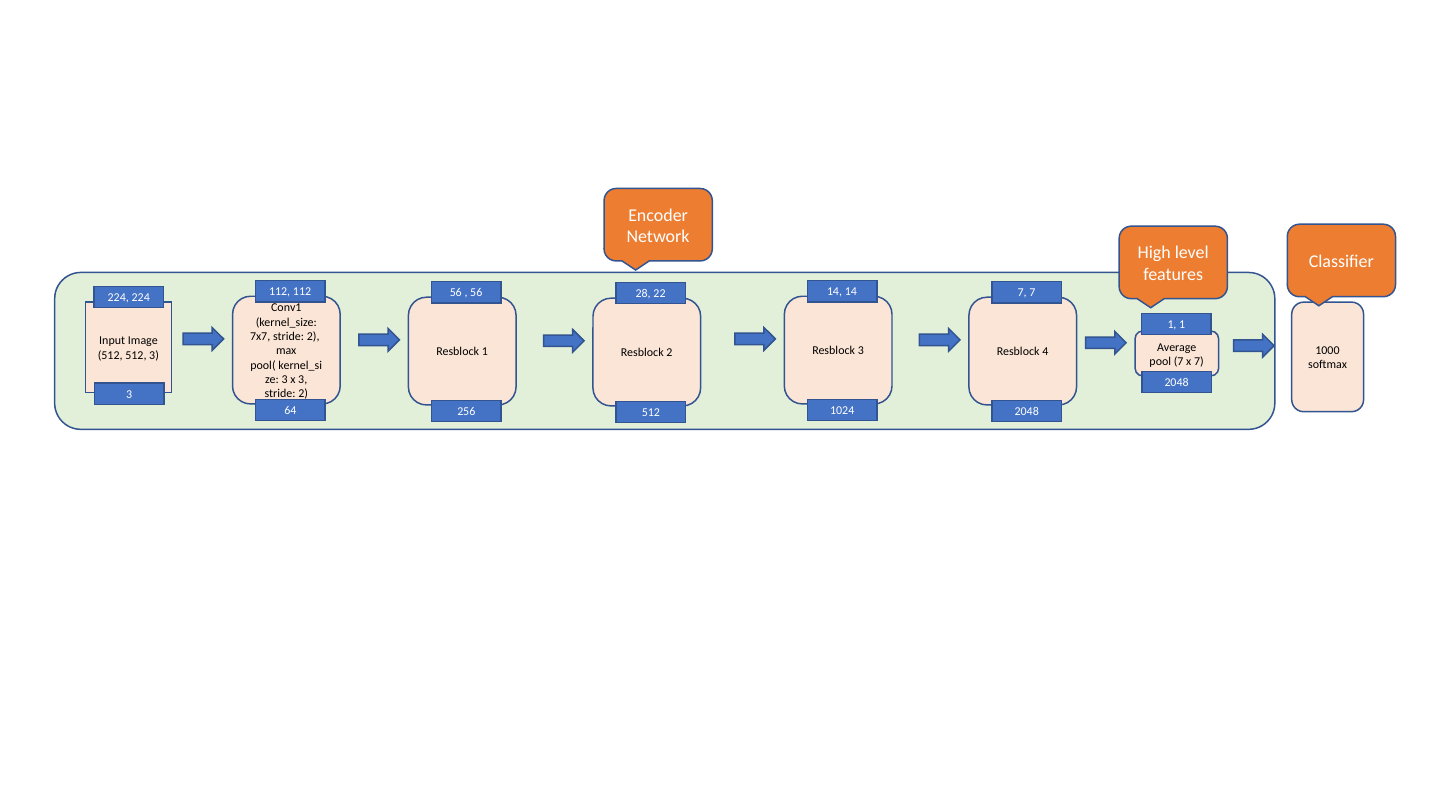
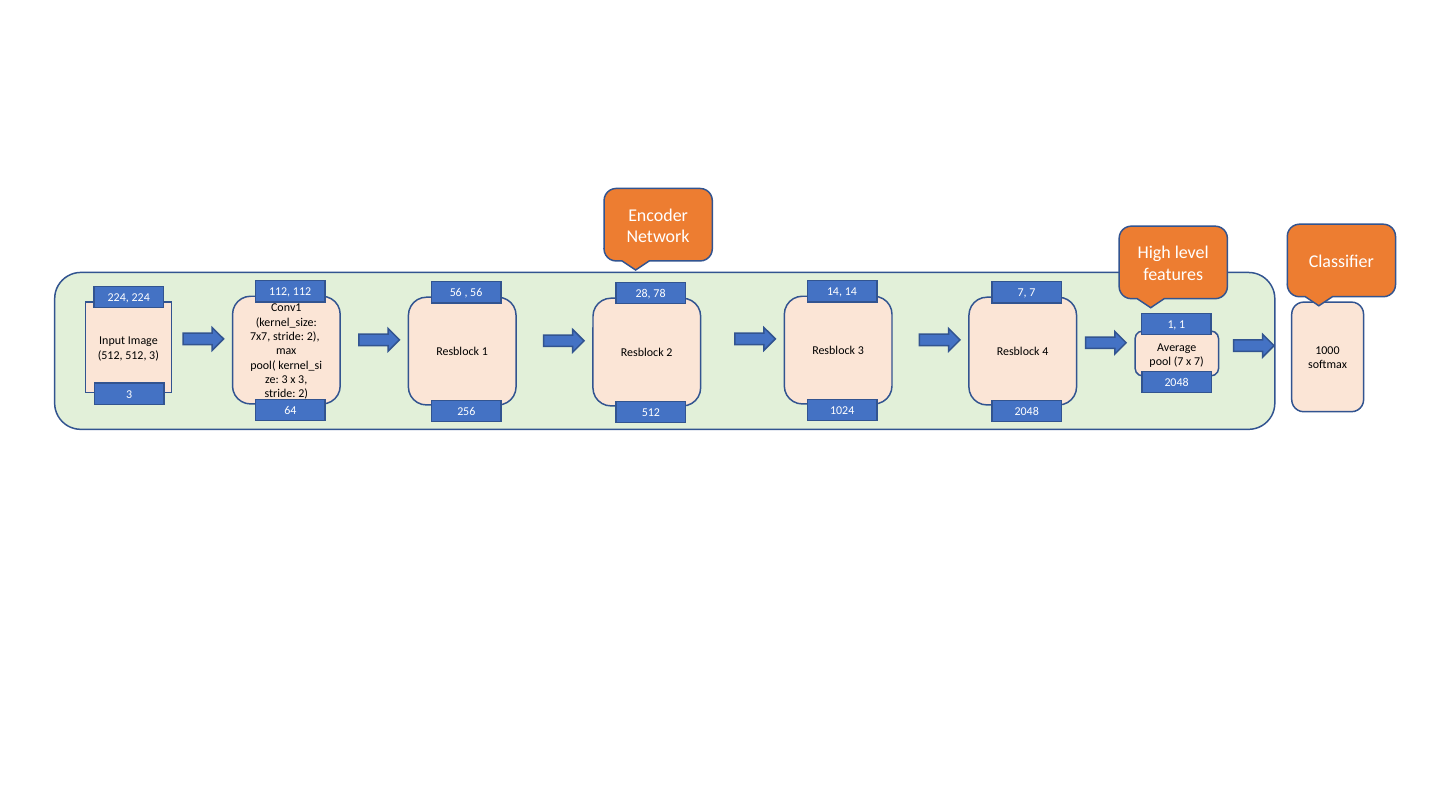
22: 22 -> 78 (660, 294)
